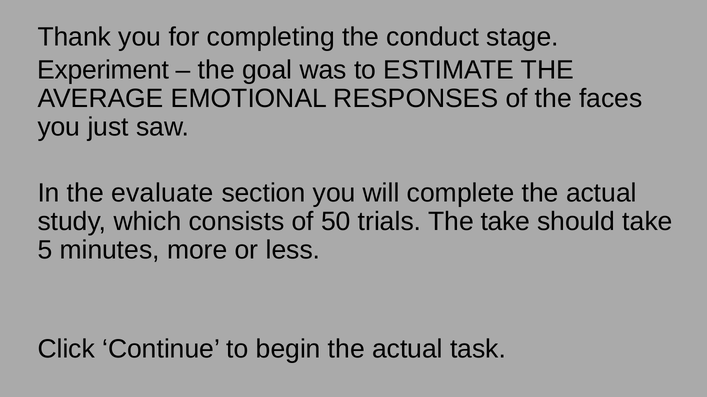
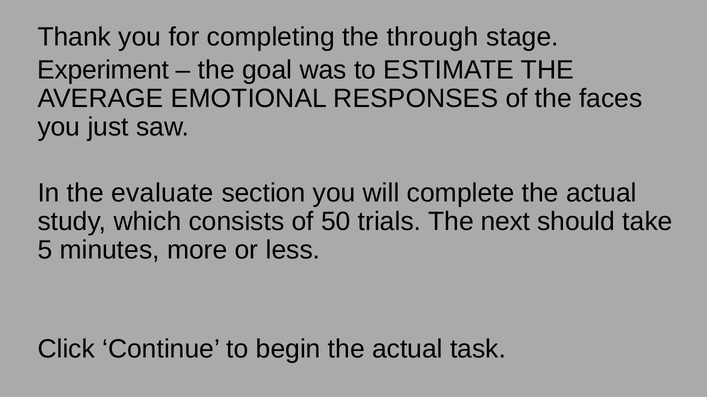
conduct: conduct -> through (433, 37)
The take: take -> next (506, 222)
